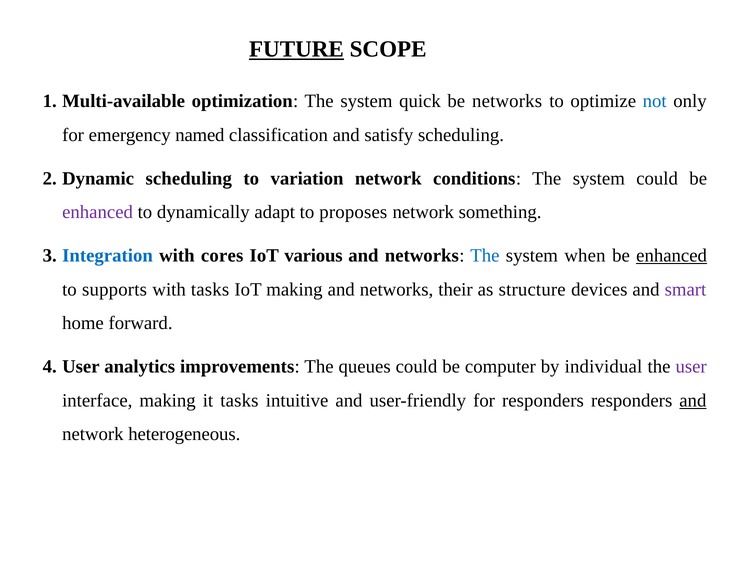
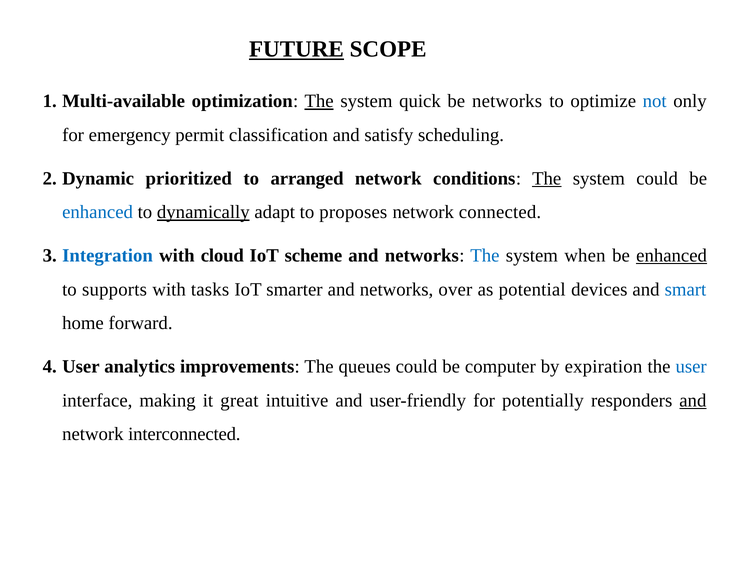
The underline: none -> present (319, 101)
named: named -> permit (200, 135)
Dynamic scheduling: scheduling -> prioritized (189, 178)
variation: variation -> arranged (307, 178)
The underline: none -> present (547, 178)
enhanced colour: purple -> blue (98, 212)
dynamically underline: none -> present (203, 212)
something: something -> connected (500, 212)
cores: cores -> cloud (222, 255)
various: various -> scheme (313, 255)
IoT making: making -> smarter (294, 289)
their: their -> over (455, 289)
structure: structure -> potential (532, 289)
smart colour: purple -> blue (685, 289)
individual: individual -> expiration (603, 366)
user colour: purple -> blue (691, 366)
it tasks: tasks -> great (239, 400)
for responders: responders -> potentially (543, 400)
heterogeneous: heterogeneous -> interconnected (184, 434)
